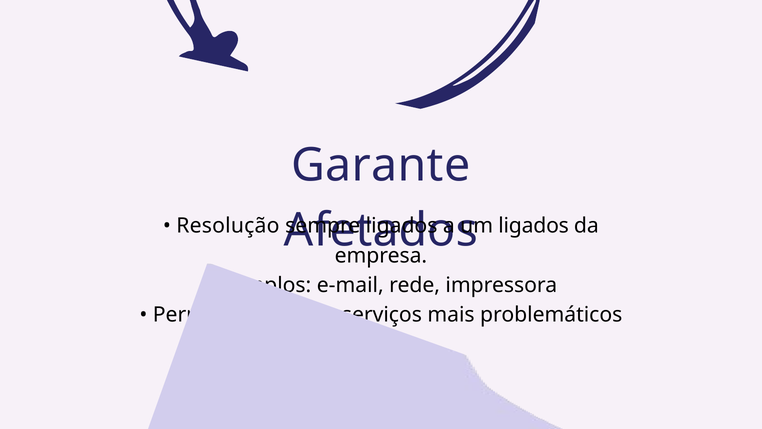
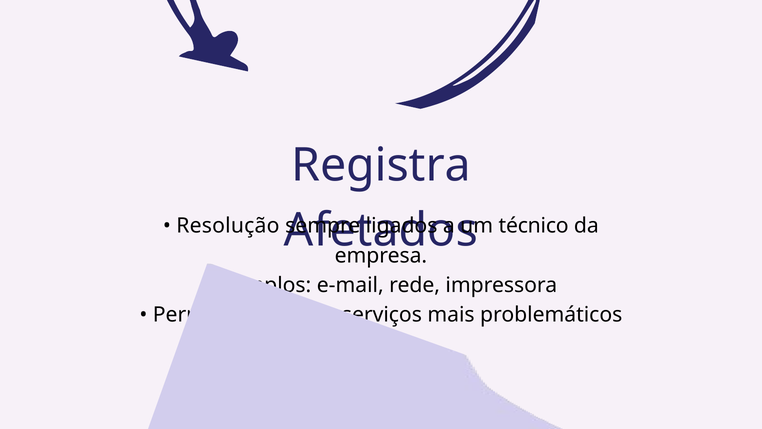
Garante: Garante -> Registra (381, 165)
ligados: ligados -> técnico (534, 226)
